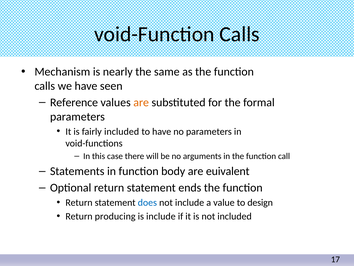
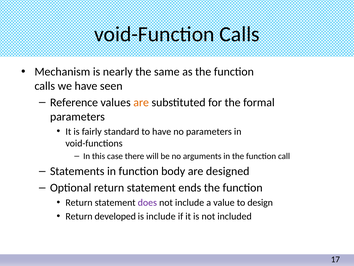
fairly included: included -> standard (122, 131)
euivalent: euivalent -> designed (228, 171)
does colour: blue -> purple (147, 202)
producing: producing -> developed (115, 216)
